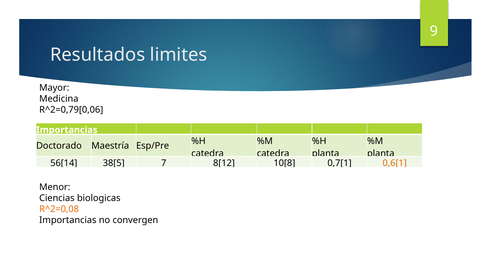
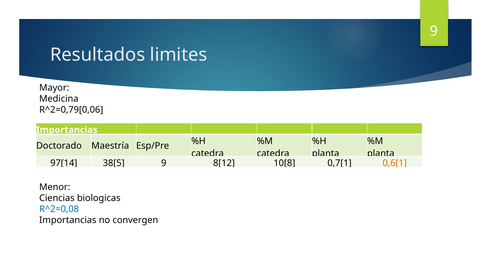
56[14: 56[14 -> 97[14 (64, 163)
38[5 7: 7 -> 9 (164, 163)
R^2=0,08 colour: orange -> blue (59, 209)
